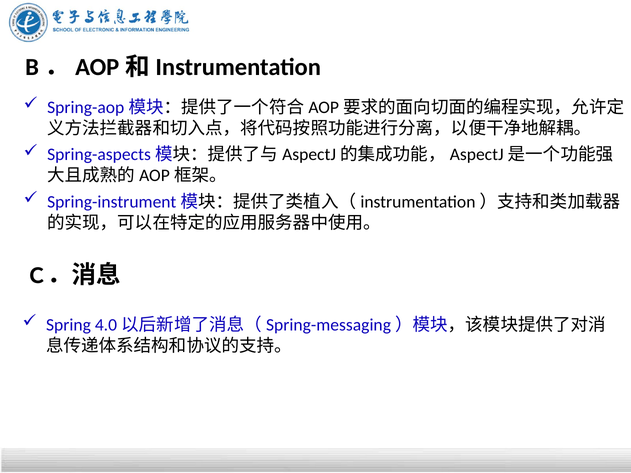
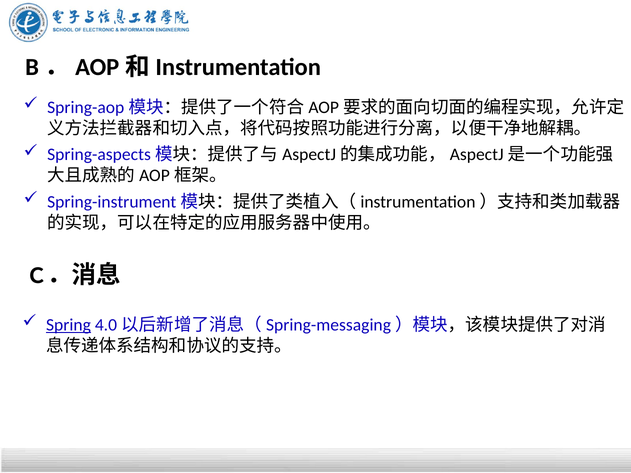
Spring underline: none -> present (68, 325)
